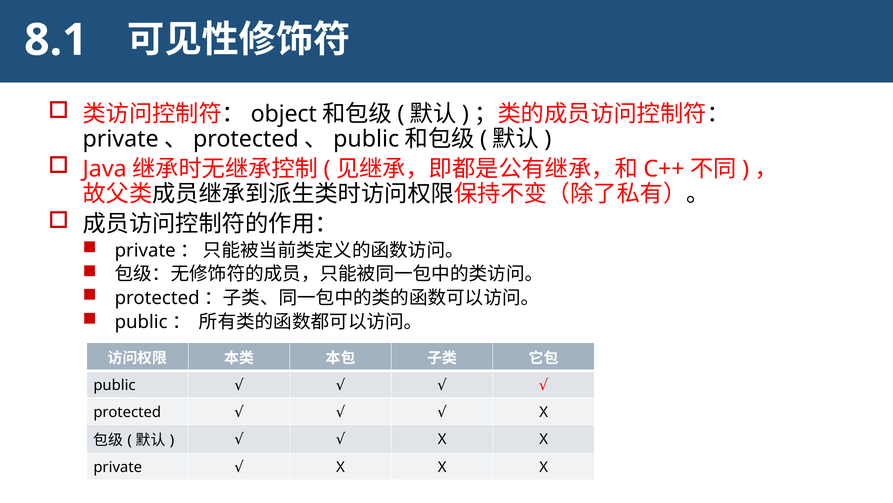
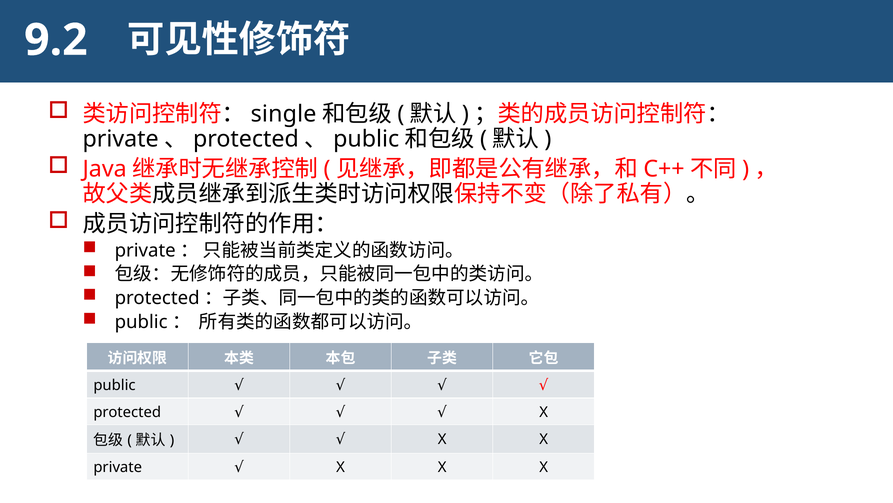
8.1: 8.1 -> 9.2 (56, 40)
object: object -> single (284, 114)
